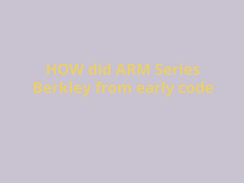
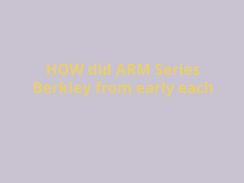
code: code -> each (196, 88)
